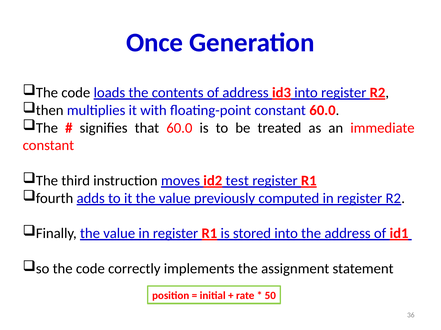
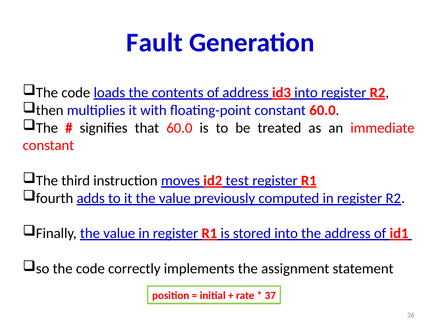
Once: Once -> Fault (155, 43)
50: 50 -> 37 (270, 296)
